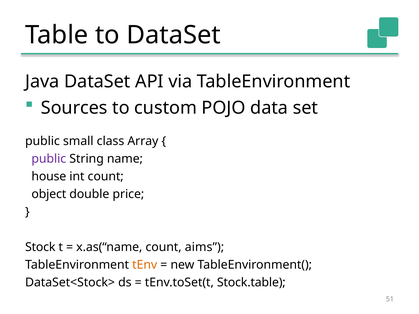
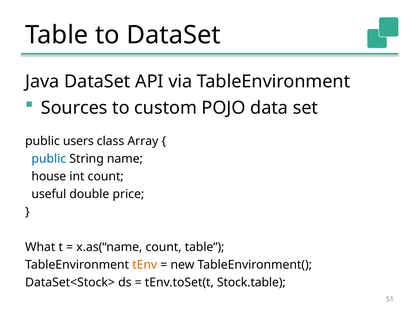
small: small -> users (78, 141)
public colour: purple -> blue (49, 159)
object: object -> useful (49, 194)
Stock: Stock -> What (40, 247)
count aims: aims -> table (205, 247)
